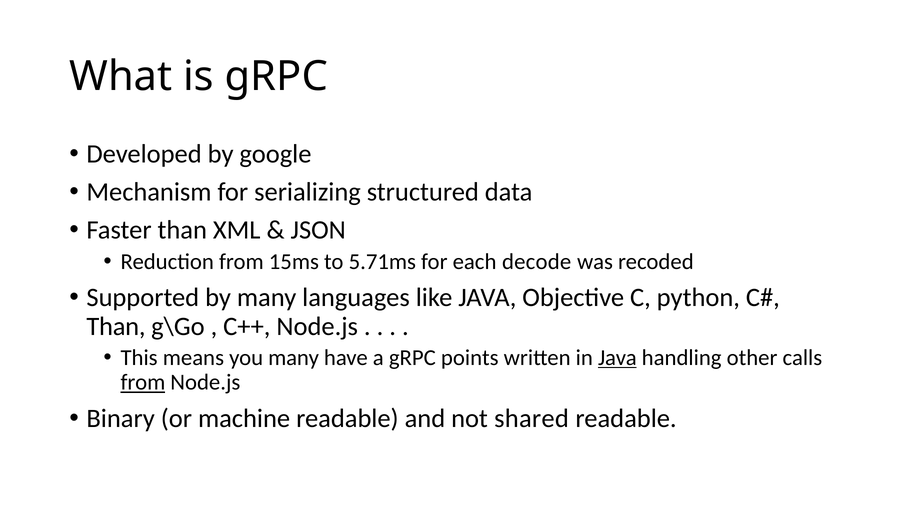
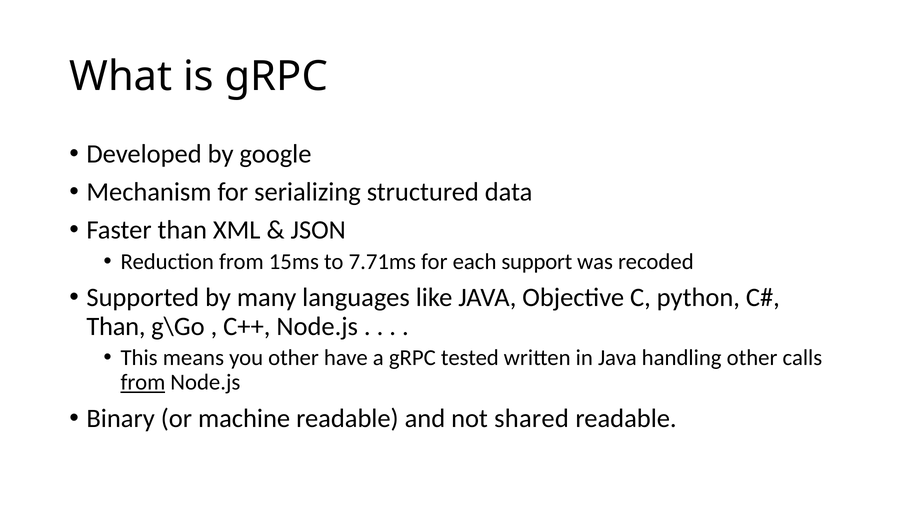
5.71ms: 5.71ms -> 7.71ms (382, 262)
decode: decode -> support (537, 262)
you many: many -> other (294, 358)
points: points -> tested (470, 358)
Java underline: present -> none (617, 358)
